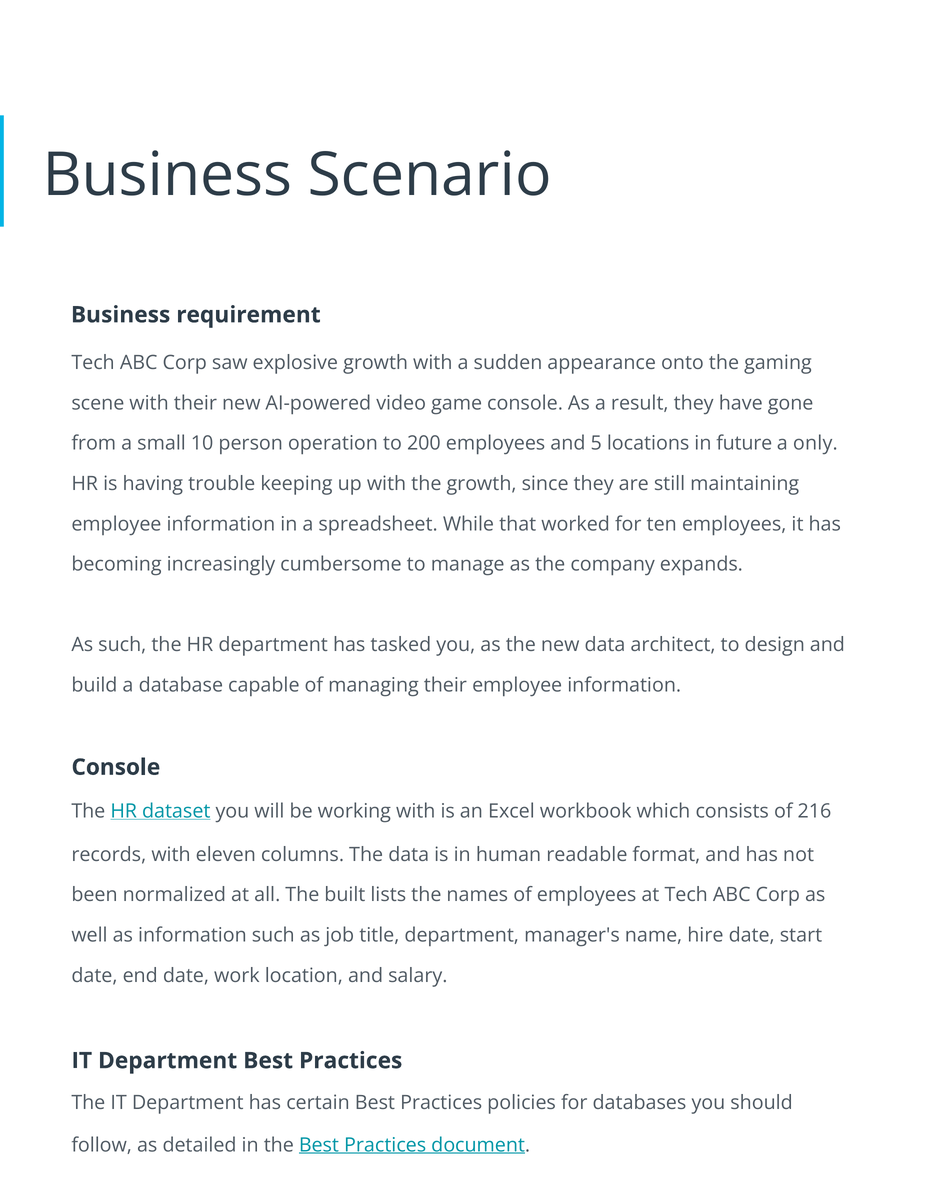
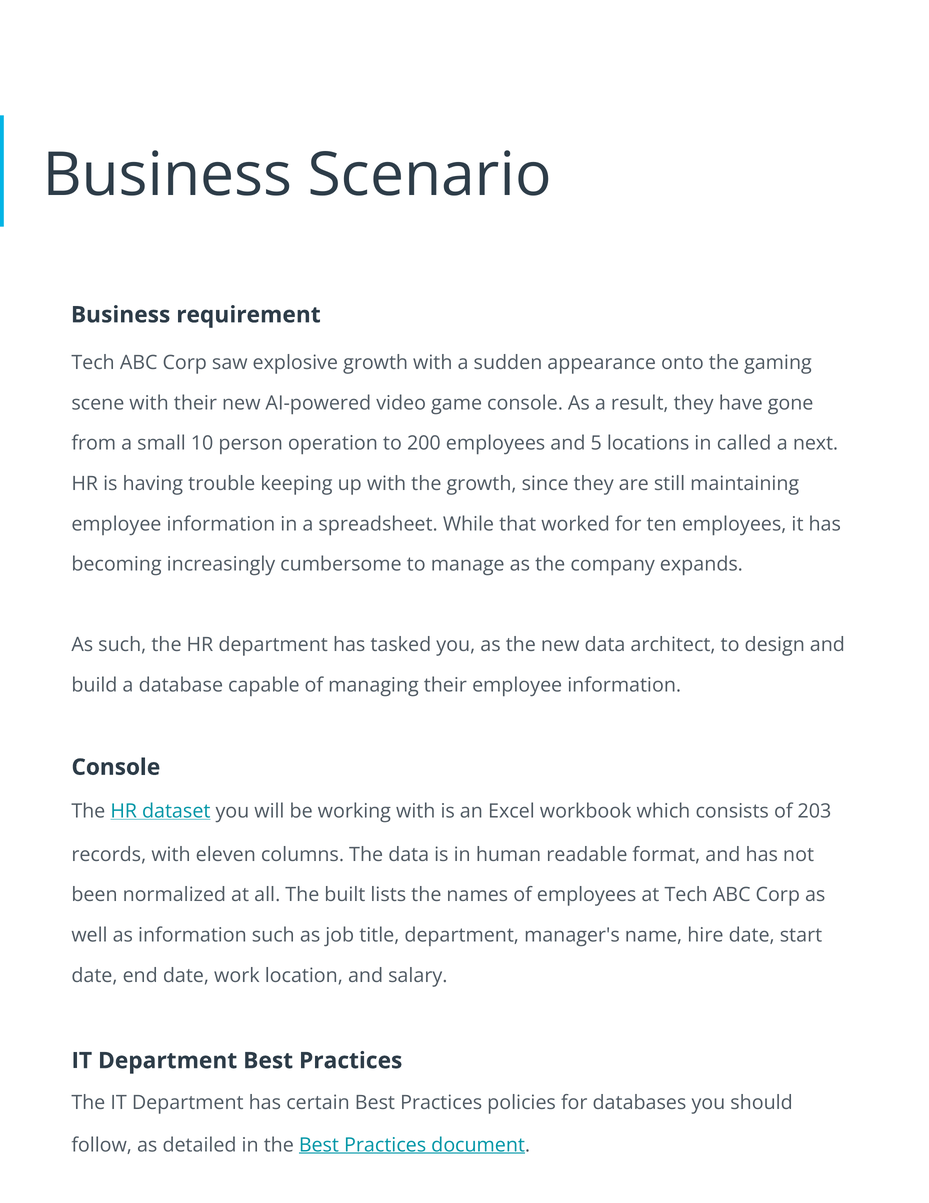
future: future -> called (744, 443)
only: only -> next (816, 443)
216: 216 -> 203 (814, 811)
